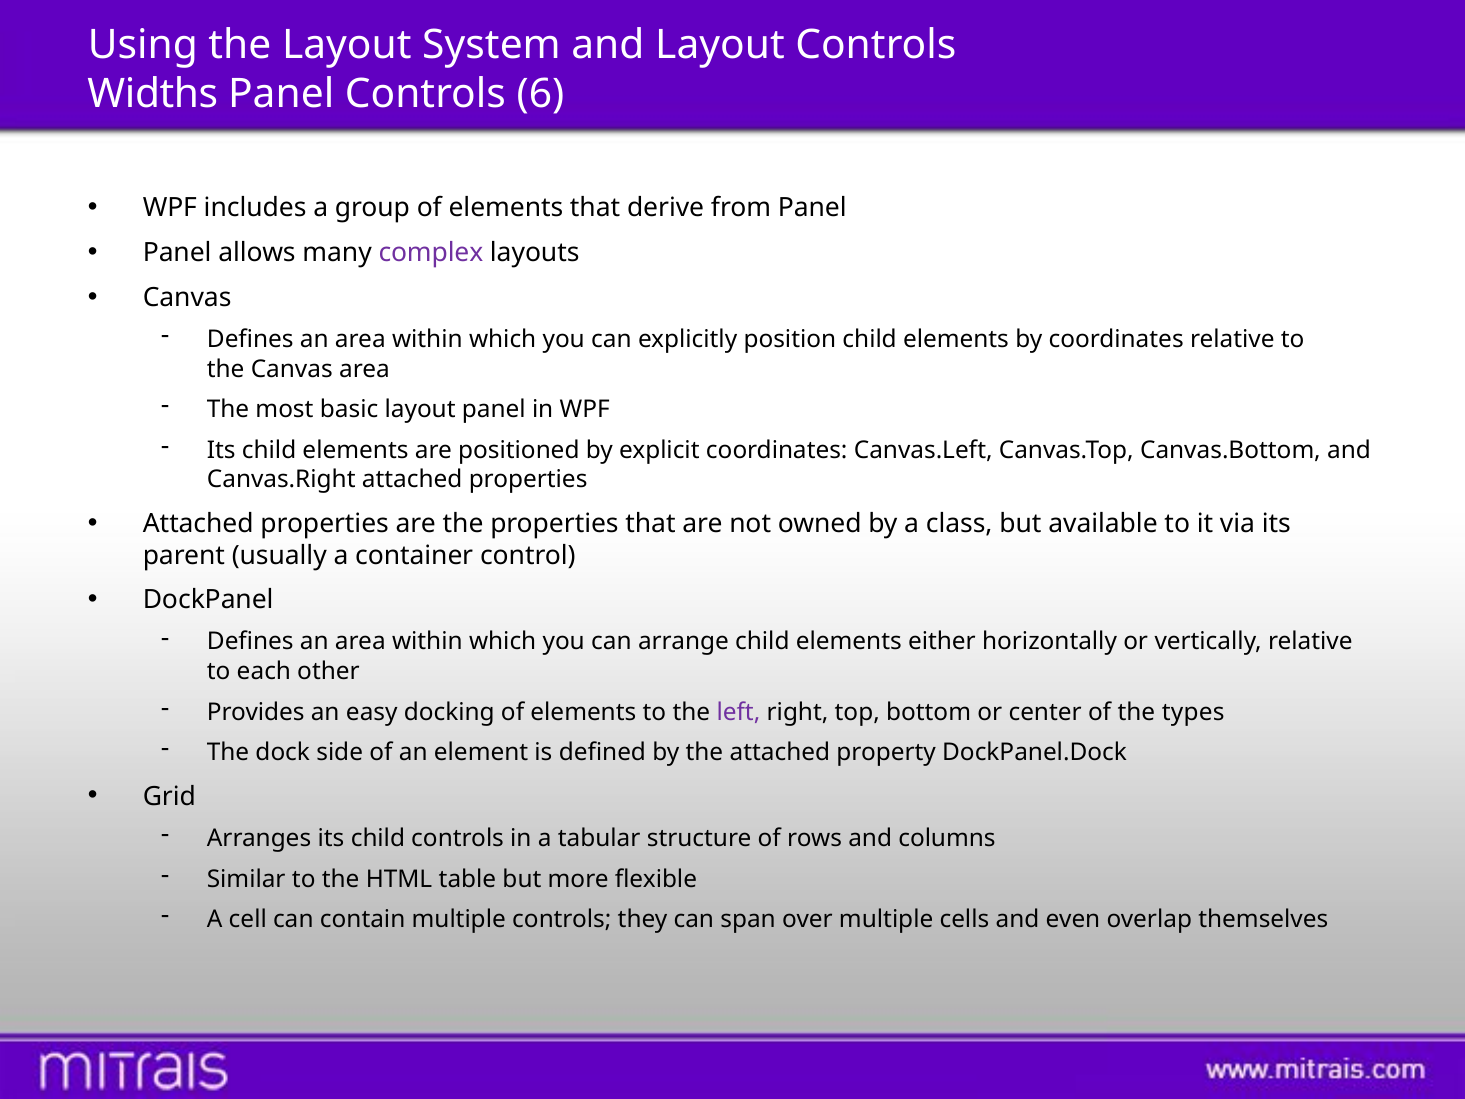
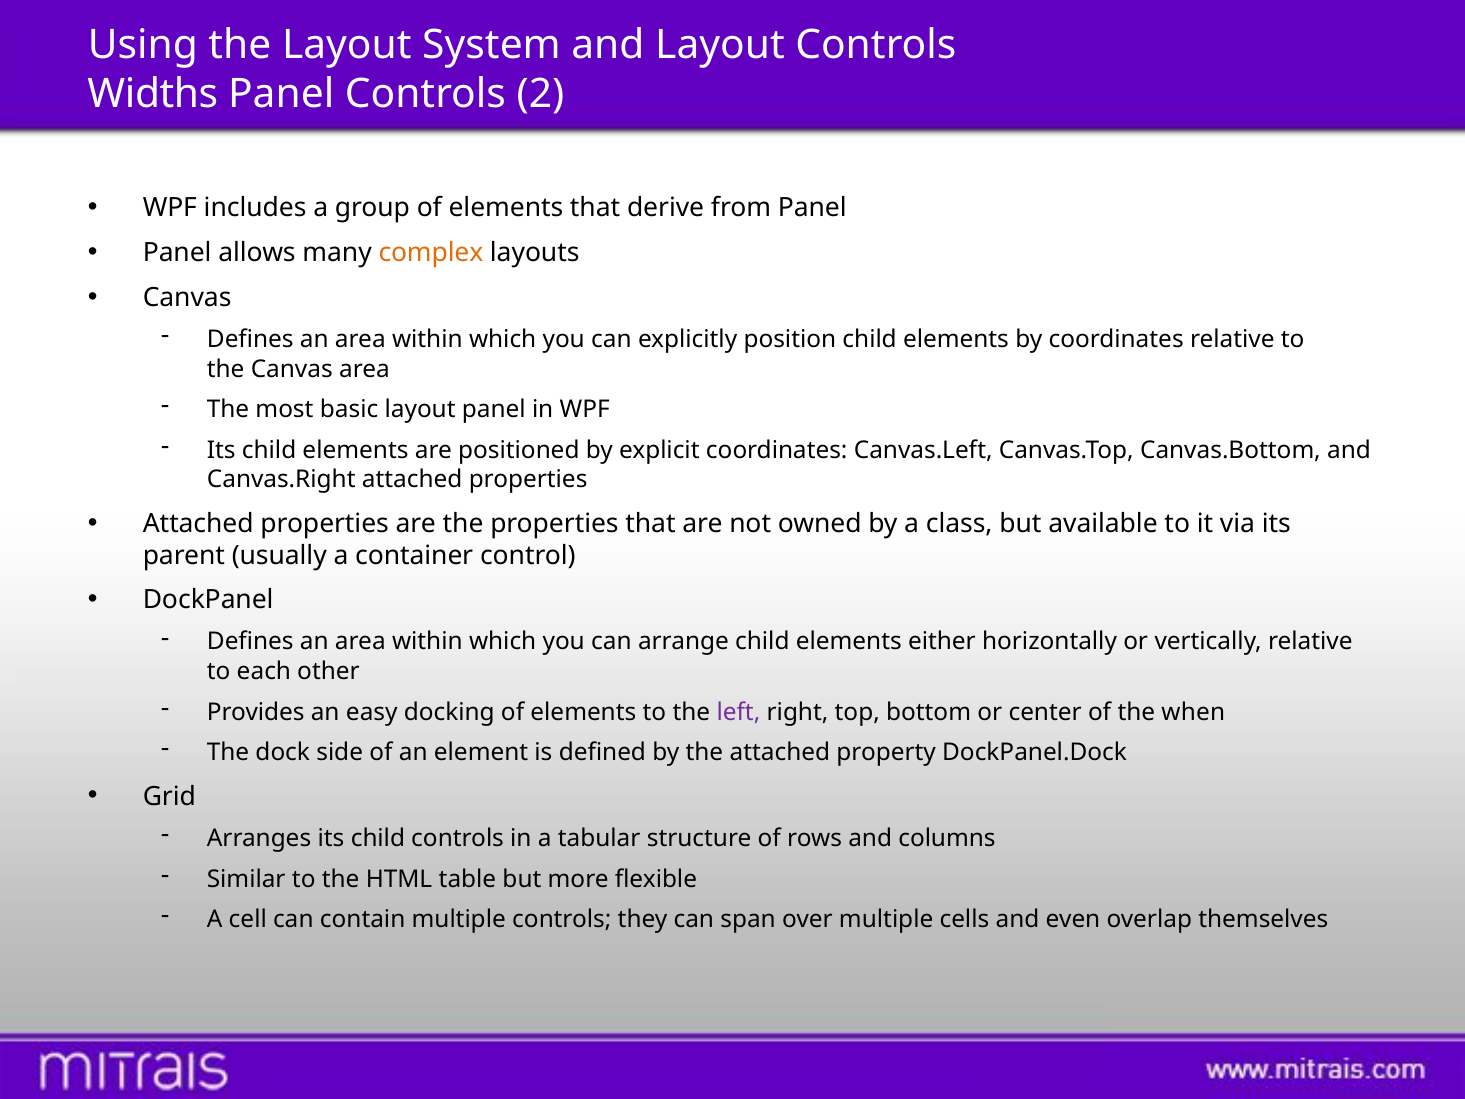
6: 6 -> 2 (540, 94)
complex colour: purple -> orange (431, 253)
types: types -> when (1193, 712)
